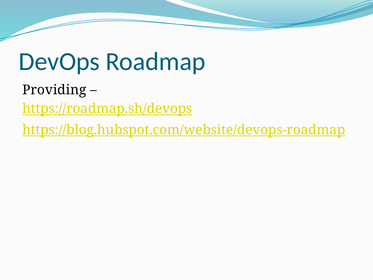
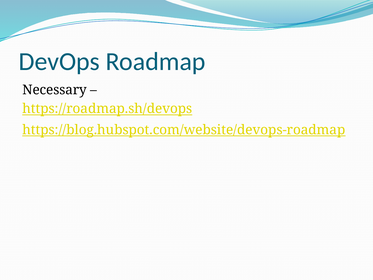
Providing: Providing -> Necessary (54, 90)
